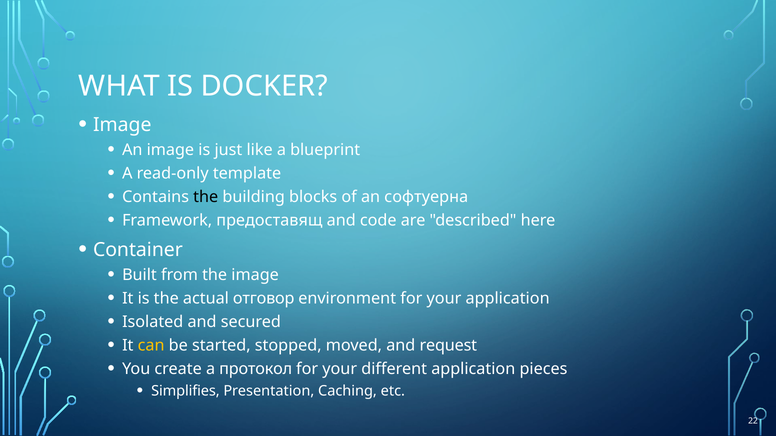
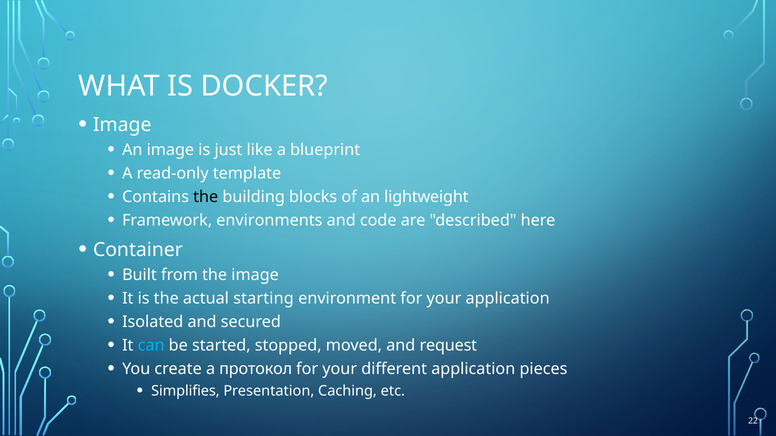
софтуерна: софтуерна -> lightweight (426, 197)
предоставящ: предоставящ -> environments (269, 220)
отговор: отговор -> starting (264, 299)
can colour: yellow -> light blue (151, 346)
